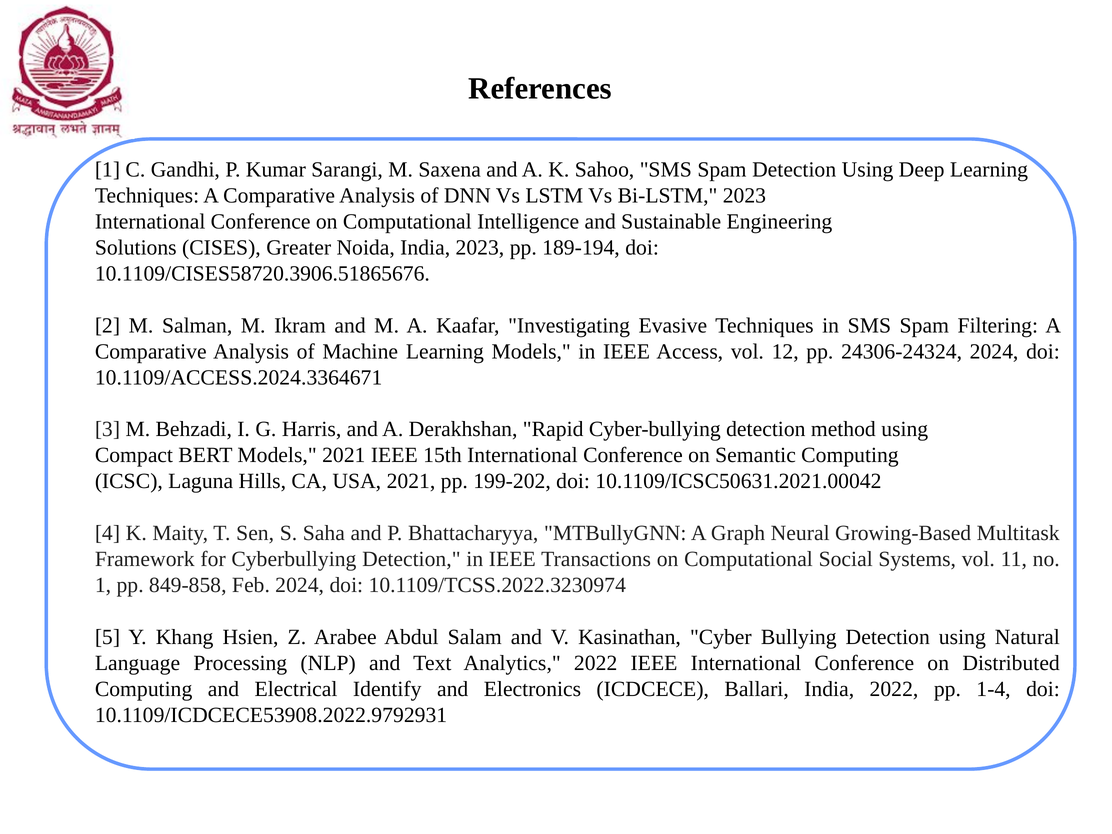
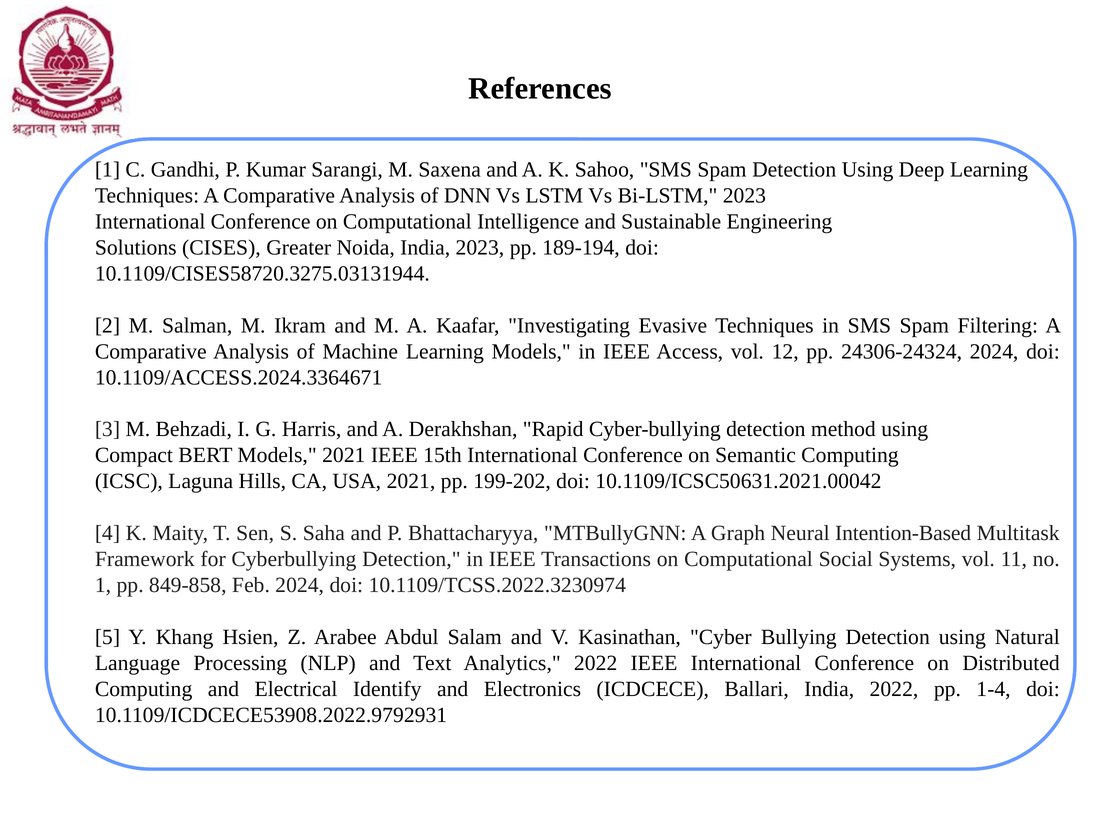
10.1109/CISES58720.3906.51865676: 10.1109/CISES58720.3906.51865676 -> 10.1109/CISES58720.3275.03131944 (262, 274)
Growing-Based: Growing-Based -> Intention-Based (903, 533)
